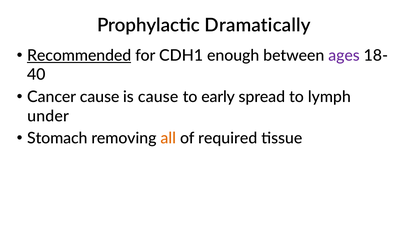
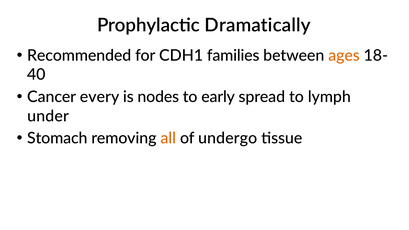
Recommended underline: present -> none (79, 56)
enough: enough -> families (233, 56)
ages colour: purple -> orange (344, 56)
Cancer cause: cause -> every (100, 97)
is cause: cause -> nodes (158, 97)
required: required -> undergo (228, 138)
